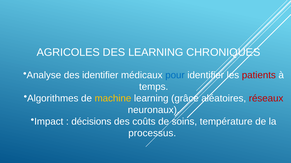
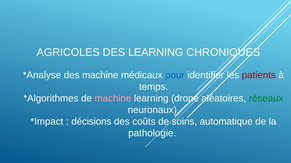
des identifier: identifier -> machine (100, 75)
machine colour: yellow -> pink (113, 99)
grâce: grâce -> drone (185, 99)
réseaux colour: red -> green (266, 99)
température: température -> automatique (226, 122)
processus: processus -> pathologie (152, 134)
